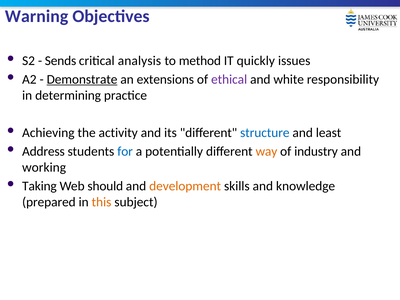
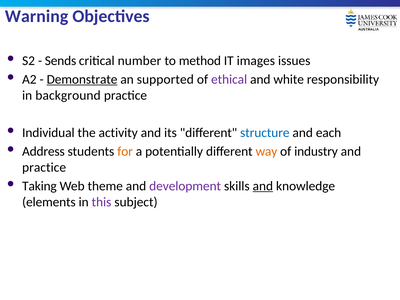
analysis: analysis -> number (139, 61)
quickly: quickly -> images (256, 61)
extensions: extensions -> supported (165, 79)
determining: determining -> background (68, 95)
Achieving: Achieving -> Individual (48, 133)
least: least -> each (329, 133)
for colour: blue -> orange (125, 151)
working: working -> practice (44, 167)
should: should -> theme (105, 186)
development colour: orange -> purple (185, 186)
and underline: none -> present (263, 186)
prepared: prepared -> elements (49, 202)
this colour: orange -> purple (102, 202)
